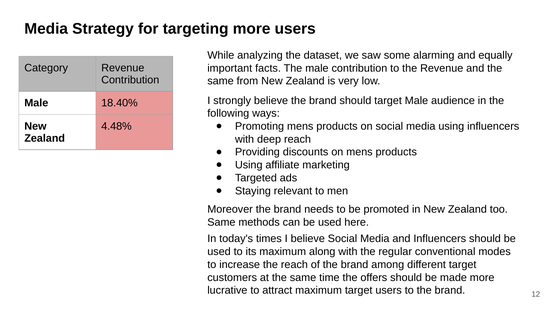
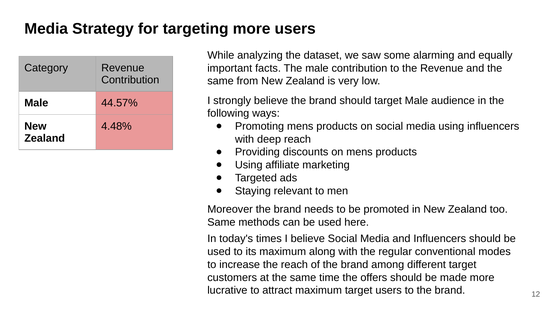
18.40%: 18.40% -> 44.57% (119, 103)
